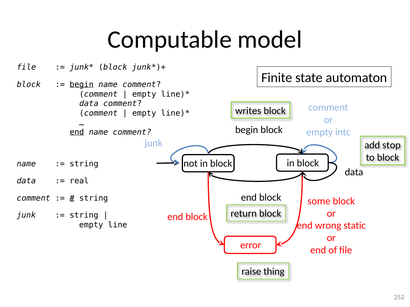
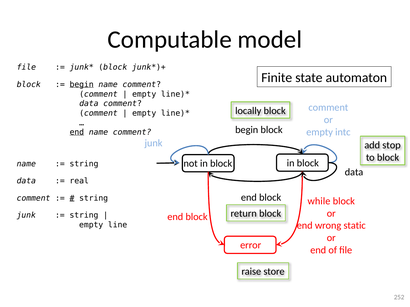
writes: writes -> locally (248, 111)
some: some -> while (319, 201)
thing: thing -> store (274, 272)
